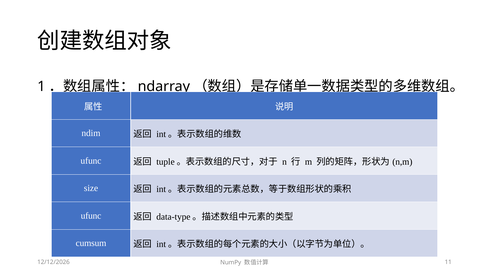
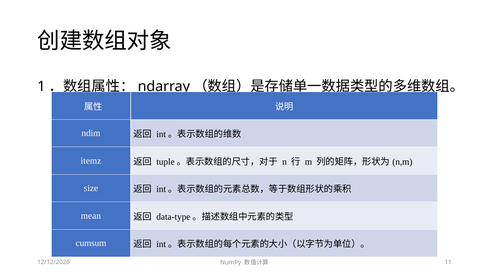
ufunc: ufunc -> itemz (91, 161)
ufunc: ufunc -> mean (91, 216)
